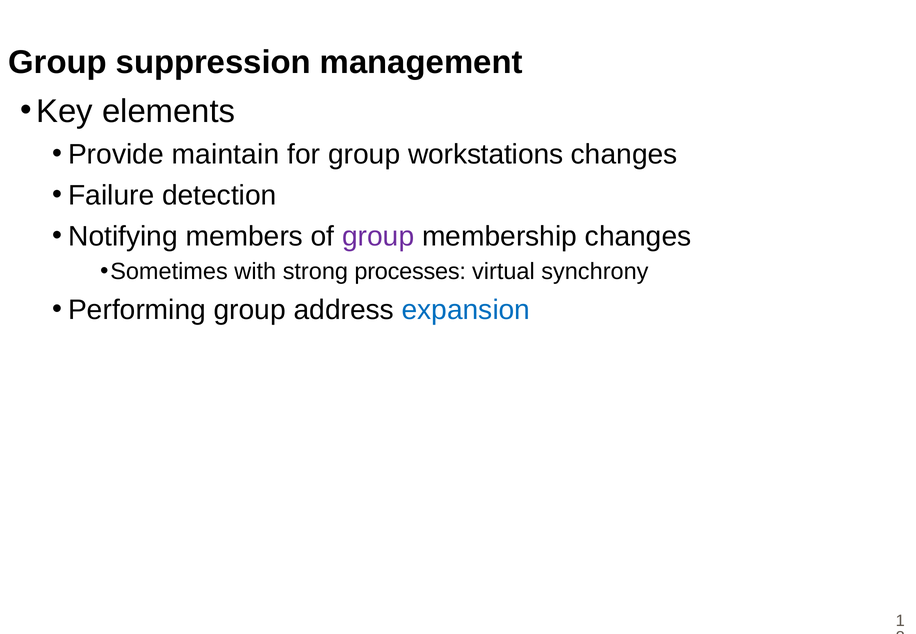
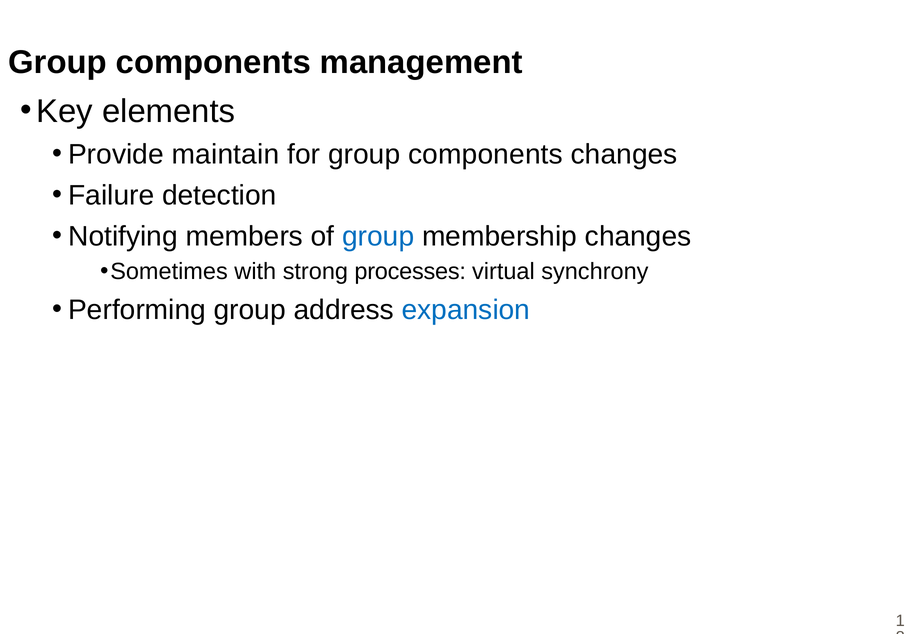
suppression: suppression -> components (213, 62)
for group workstations: workstations -> components (485, 155)
group colour: purple -> blue (378, 236)
